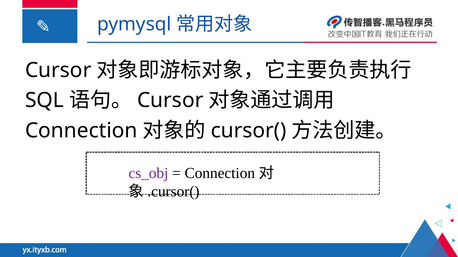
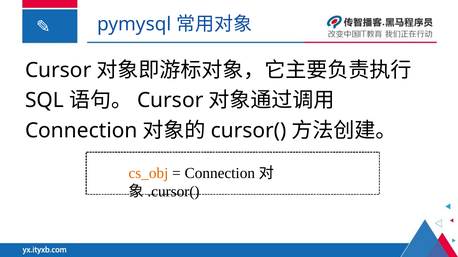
cs_obj colour: purple -> orange (148, 174)
